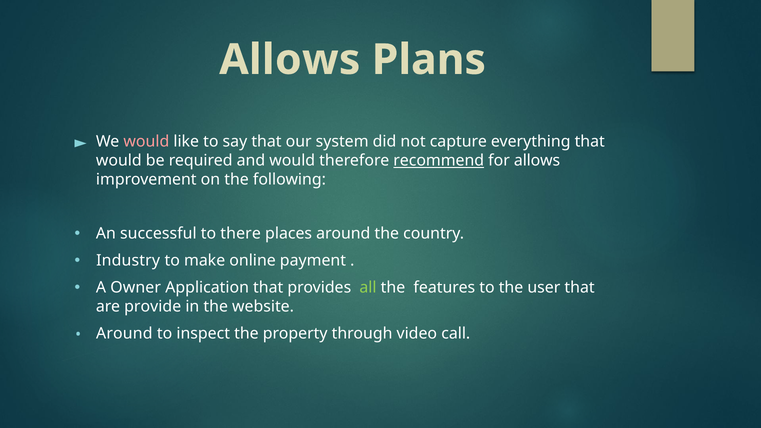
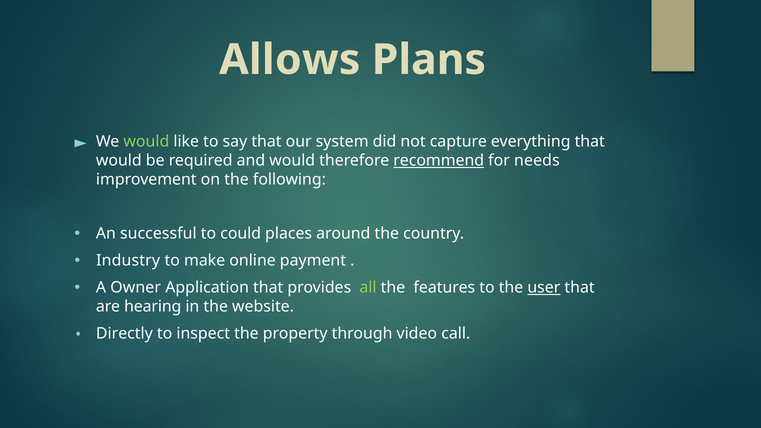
would colour: pink -> light green (146, 142)
for allows: allows -> needs (537, 161)
there: there -> could (241, 234)
user underline: none -> present (544, 288)
provide: provide -> hearing (153, 307)
Around: Around -> Directly (124, 334)
